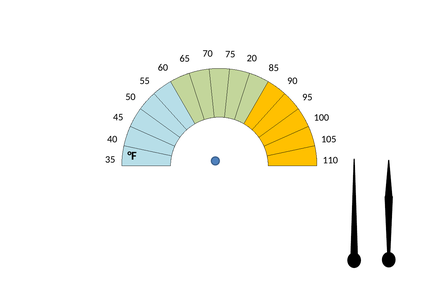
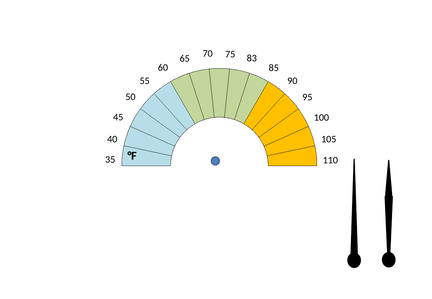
20: 20 -> 83 (252, 58)
